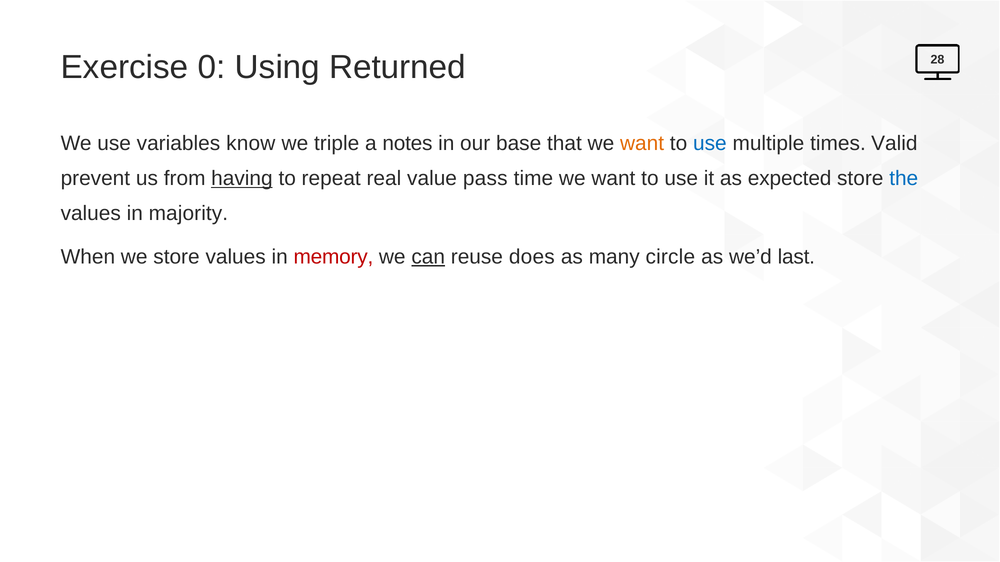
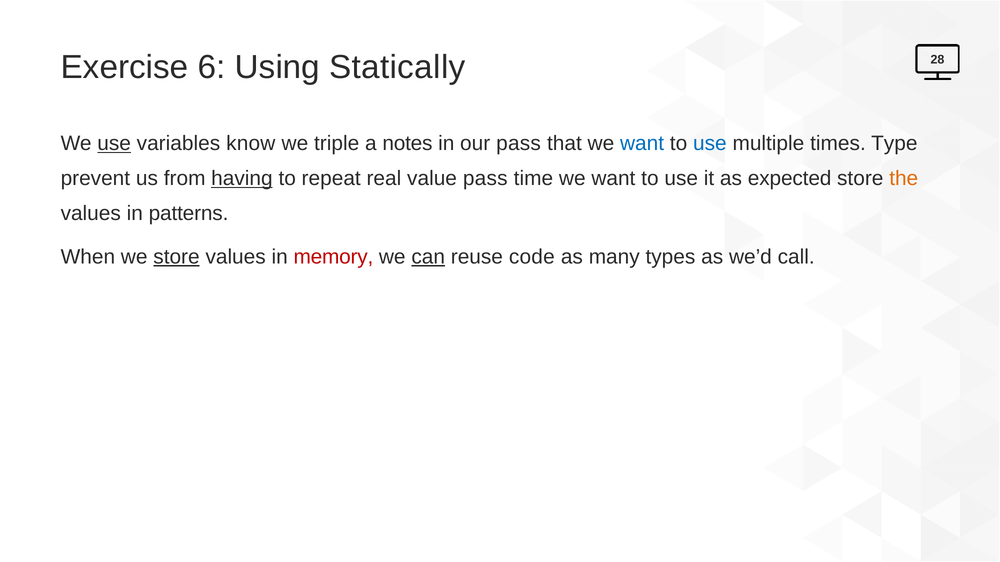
0: 0 -> 6 (211, 67)
Returned: Returned -> Statically (397, 67)
use underline: none -> present (114, 144)
our base: base -> pass (519, 144)
want colour: orange -> blue (642, 144)
Valid: Valid -> Type (894, 144)
the colour: blue -> orange (904, 179)
majority: majority -> patterns (189, 214)
store underline: none -> present (176, 257)
does: does -> code (532, 257)
circle: circle -> types (670, 257)
last: last -> call (796, 257)
